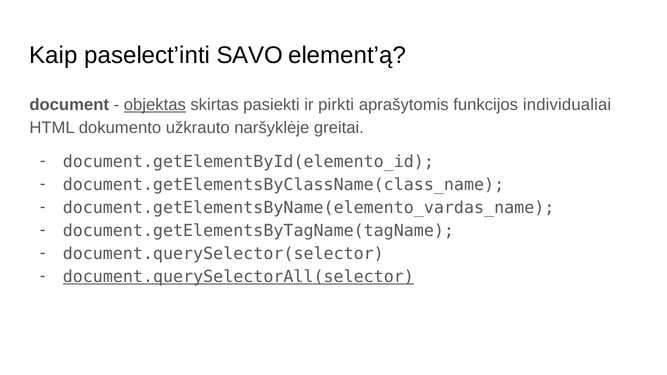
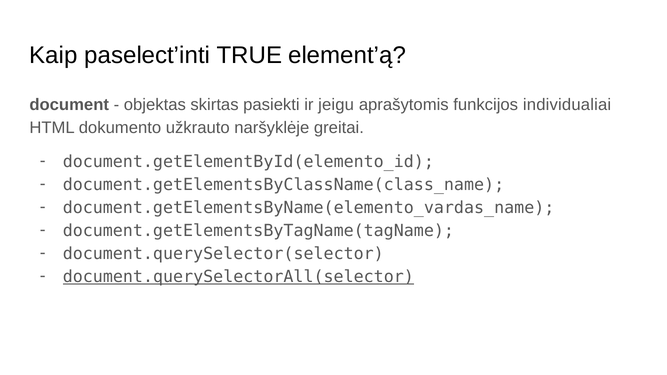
SAVO: SAVO -> TRUE (250, 55)
objektas underline: present -> none (155, 105)
pirkti: pirkti -> jeigu (336, 105)
